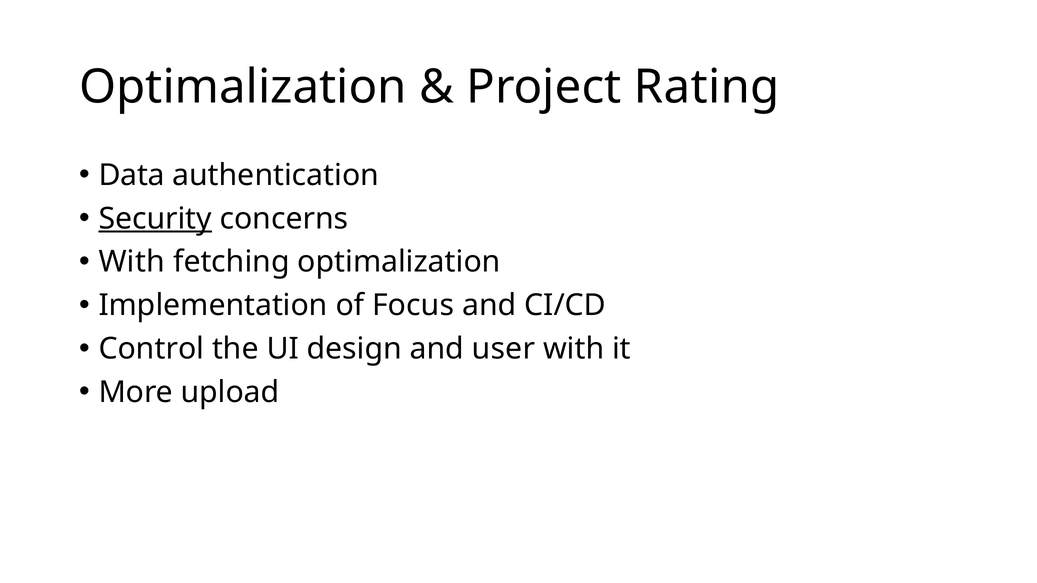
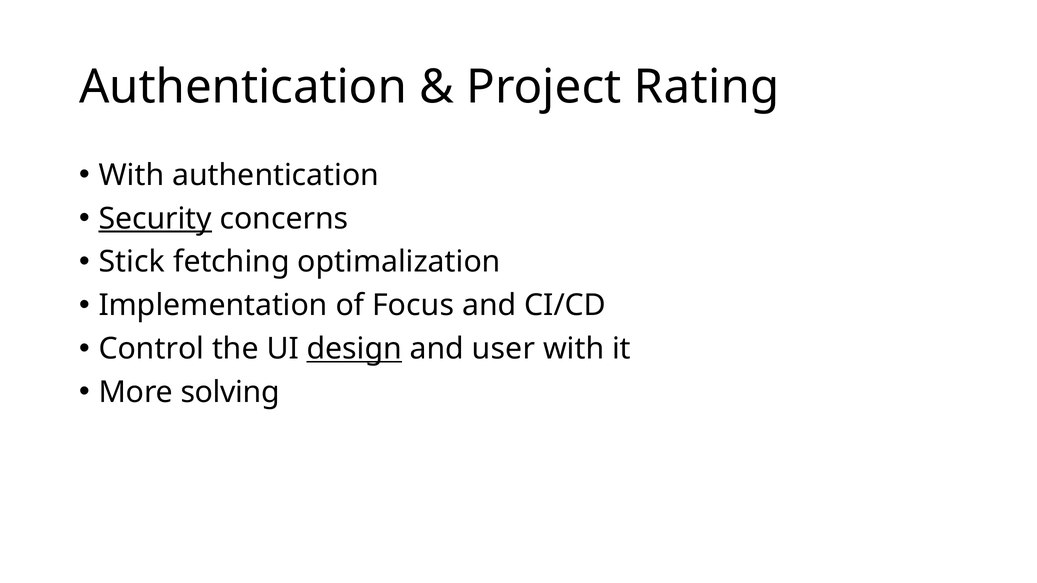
Optimalization: Optimalization -> Authentication (243, 87)
Data: Data -> With (131, 175)
With: With -> Stick (132, 262)
design underline: none -> present (354, 349)
upload: upload -> solving (230, 392)
